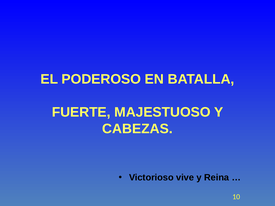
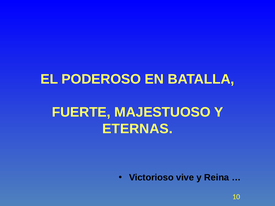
CABEZAS: CABEZAS -> ETERNAS (137, 129)
